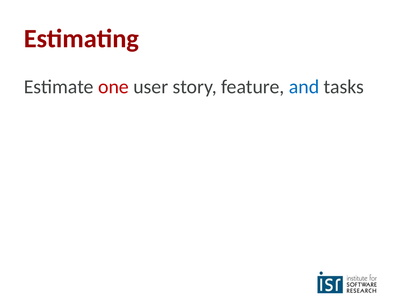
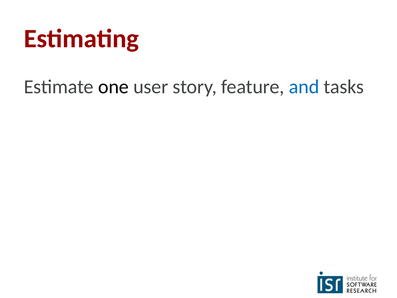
one colour: red -> black (113, 87)
